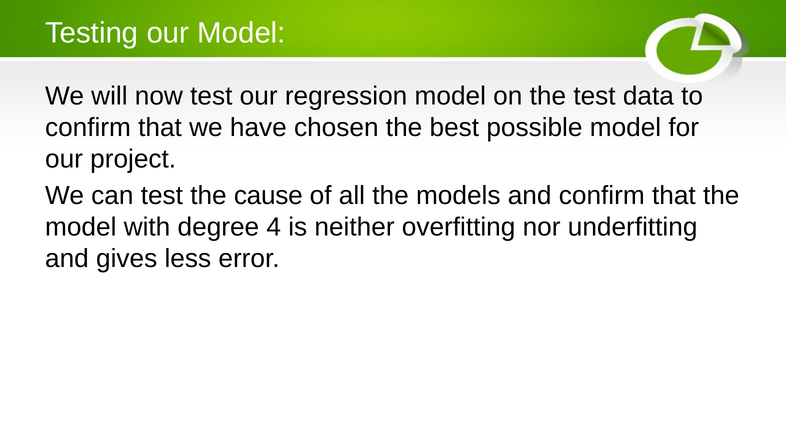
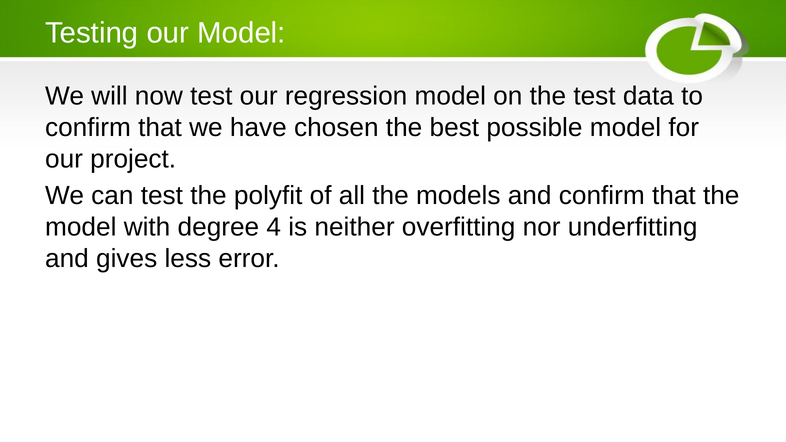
cause: cause -> polyfit (268, 196)
